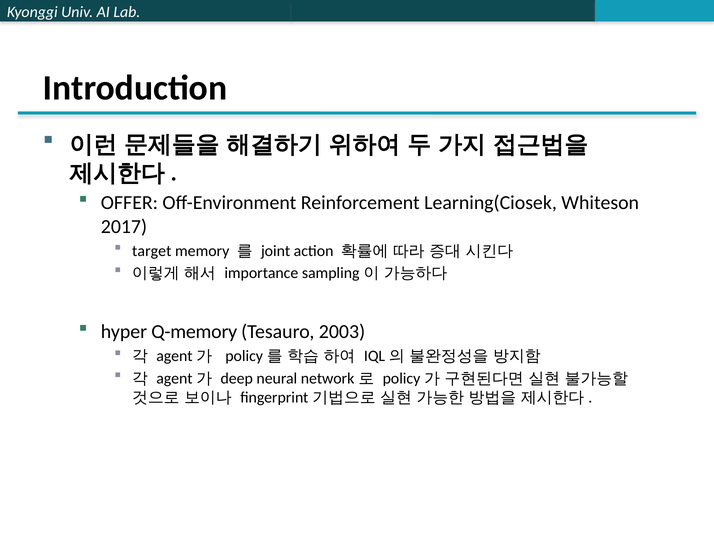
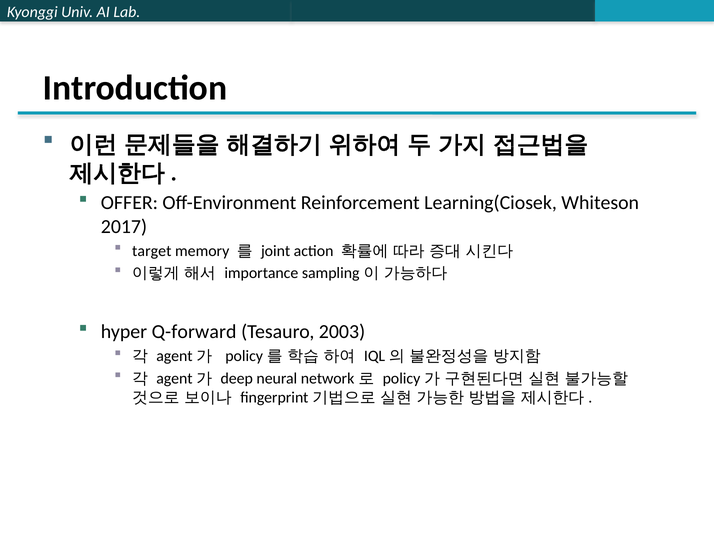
Q-memory: Q-memory -> Q-forward (194, 332)
